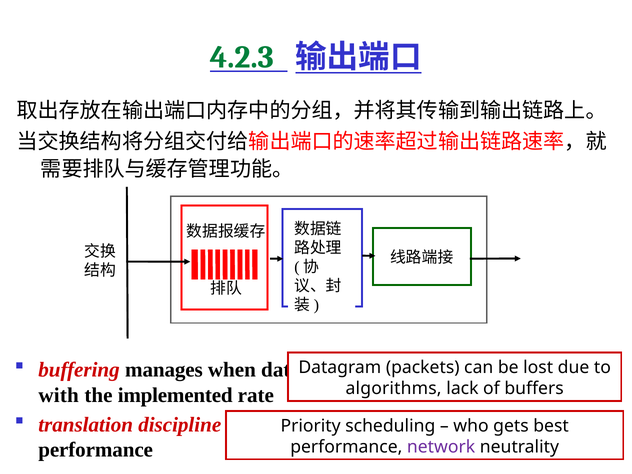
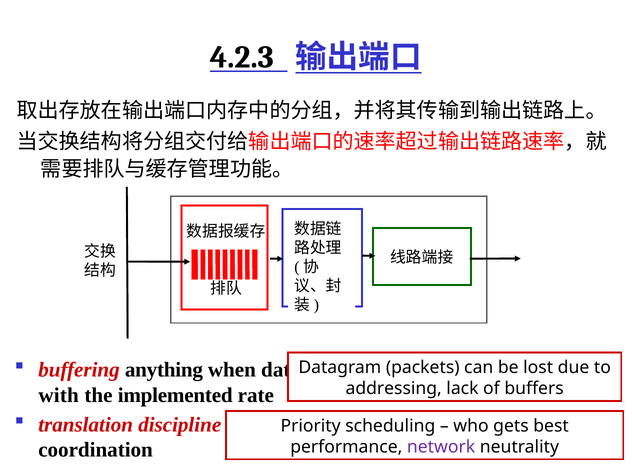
4.2.3 colour: green -> black (242, 57)
manages: manages -> anything (164, 370)
algorithms: algorithms -> addressing (394, 389)
performance: performance -> coordination (96, 450)
